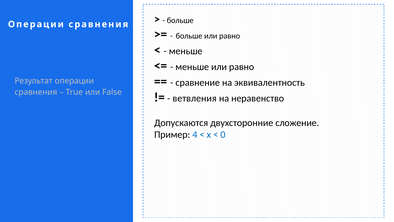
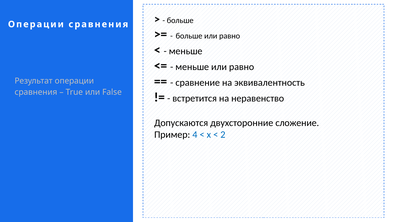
ветвления: ветвления -> встретится (195, 98)
0: 0 -> 2 (223, 134)
